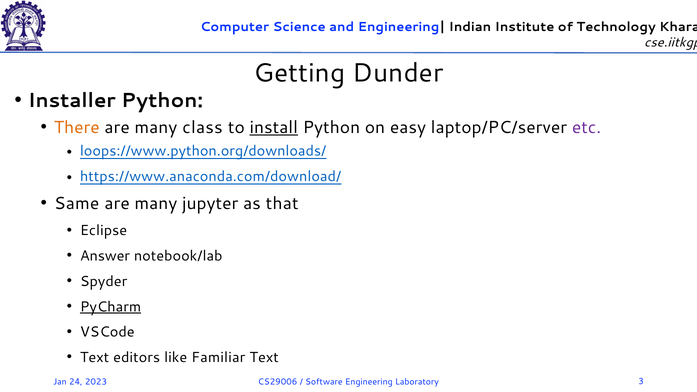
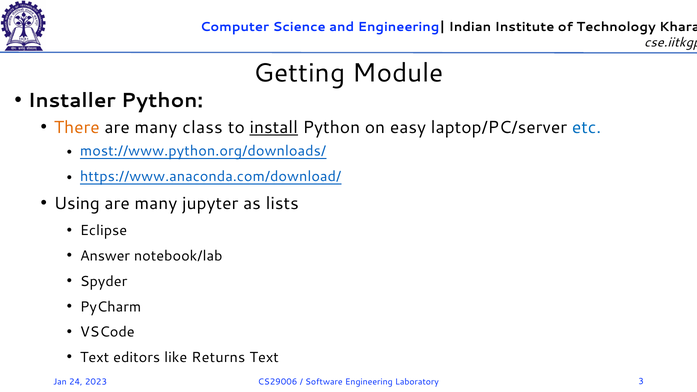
Dunder: Dunder -> Module (398, 73)
etc colour: purple -> blue (587, 127)
loops://www.python.org/downloads/: loops://www.python.org/downloads/ -> most://www.python.org/downloads/ (203, 151)
Same: Same -> Using (77, 204)
that: that -> lists (282, 204)
PyCharm underline: present -> none (111, 307)
Familiar: Familiar -> Returns (218, 358)
